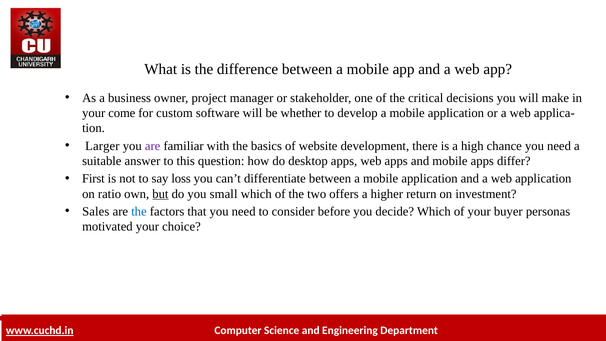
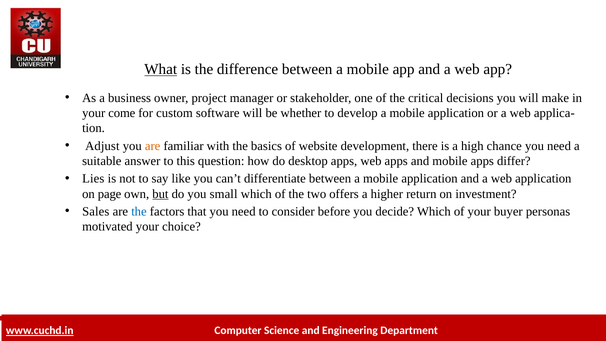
What underline: none -> present (161, 69)
Larger: Larger -> Adjust (102, 146)
are colour: purple -> orange (153, 146)
First: First -> Lies (93, 179)
loss: loss -> like (181, 179)
ratio: ratio -> page (110, 194)
